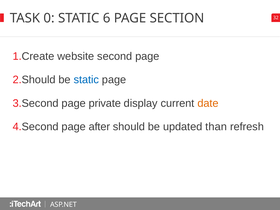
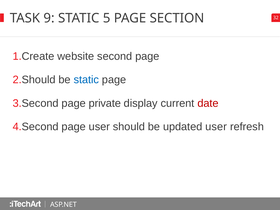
0: 0 -> 9 (49, 18)
6: 6 -> 5 (107, 18)
date colour: orange -> red (208, 103)
page after: after -> user (99, 127)
updated than: than -> user (216, 127)
